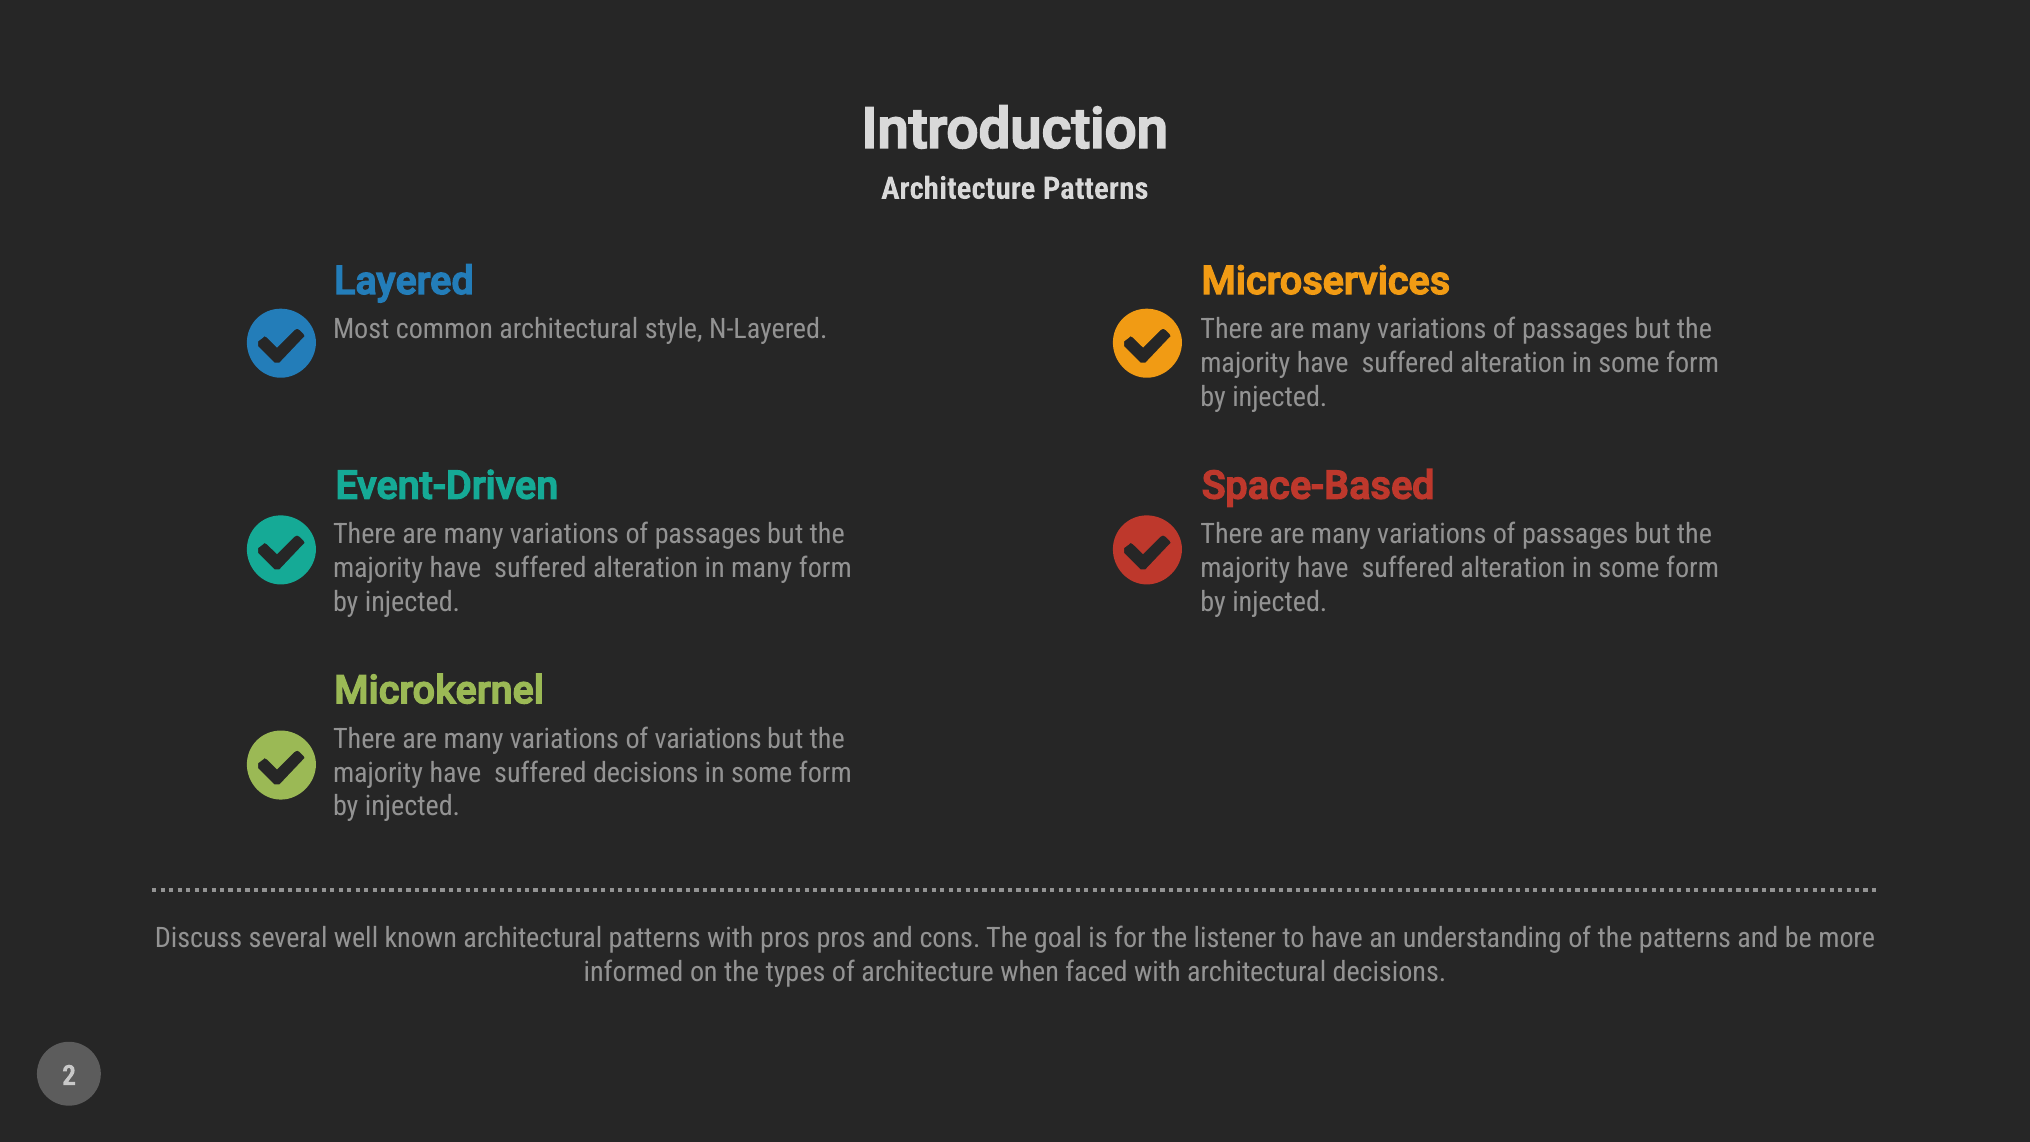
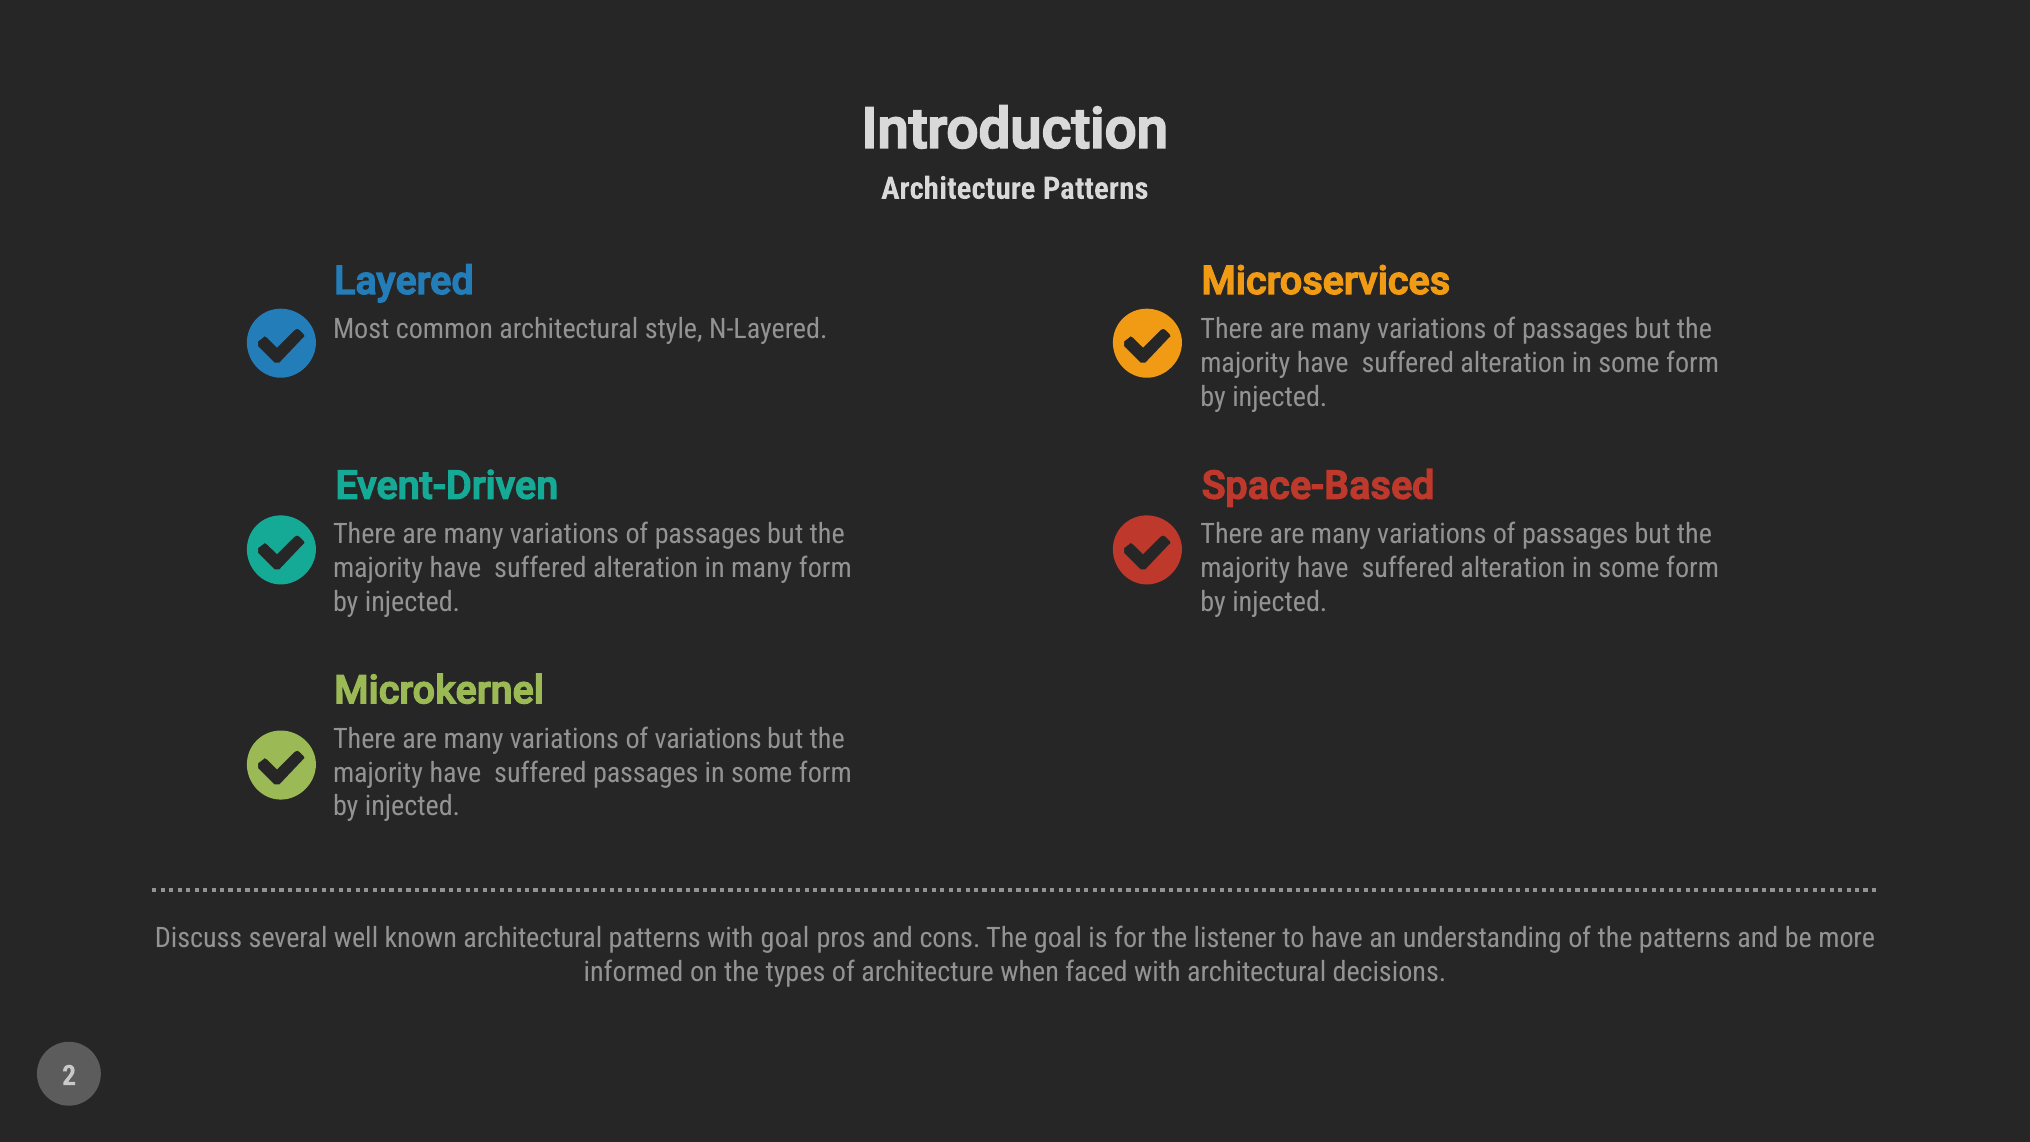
suffered decisions: decisions -> passages (646, 773)
with pros: pros -> goal (785, 938)
